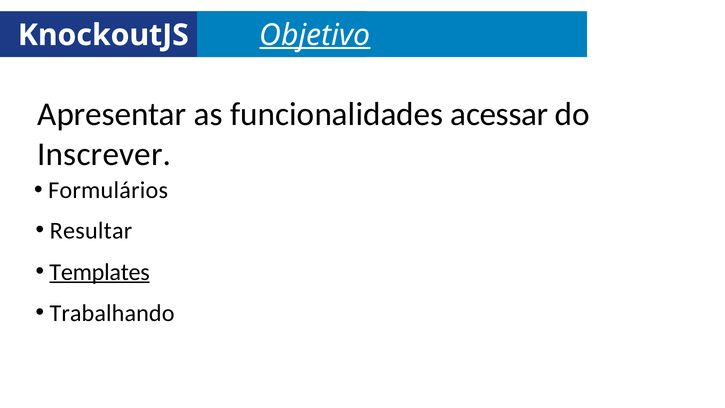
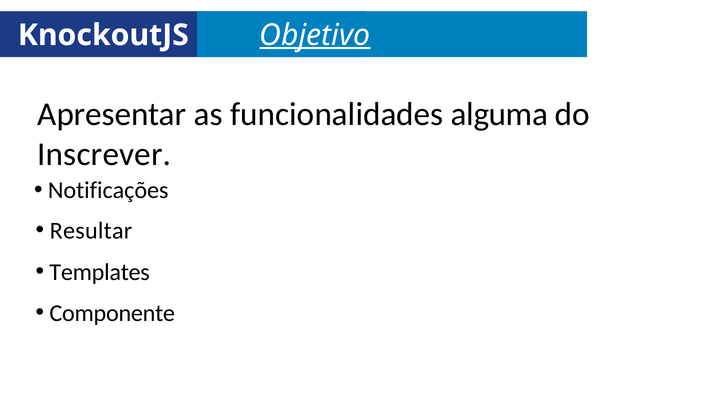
acessar: acessar -> alguma (499, 114)
Formulários: Formulários -> Notificações (108, 190)
Templates underline: present -> none (100, 272)
Trabalhando: Trabalhando -> Componente (112, 313)
